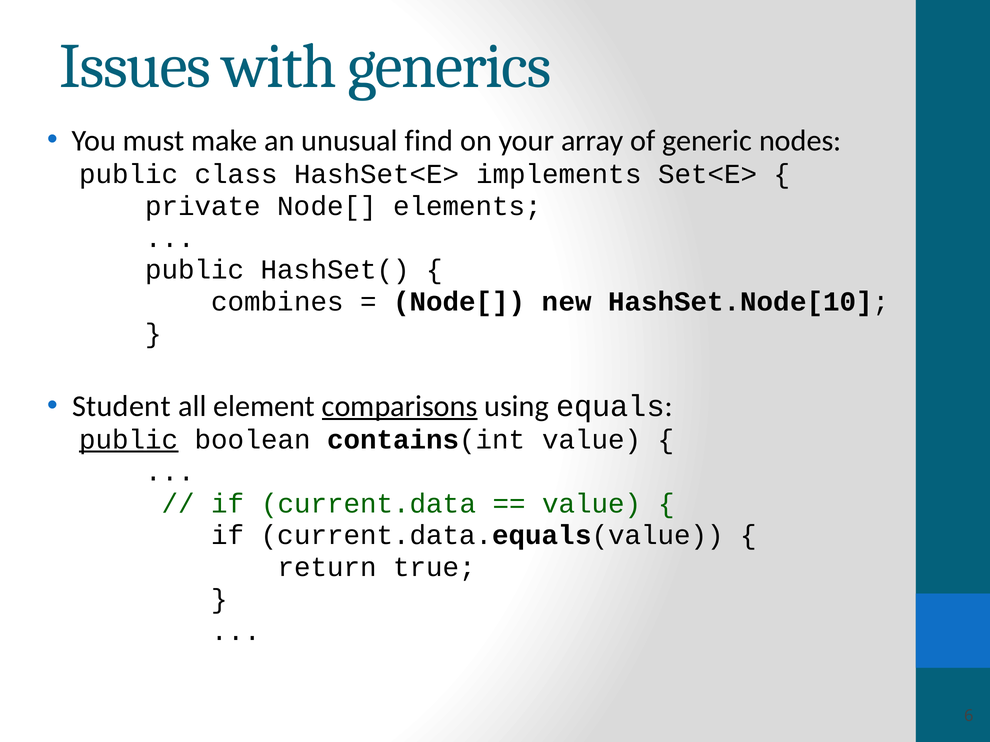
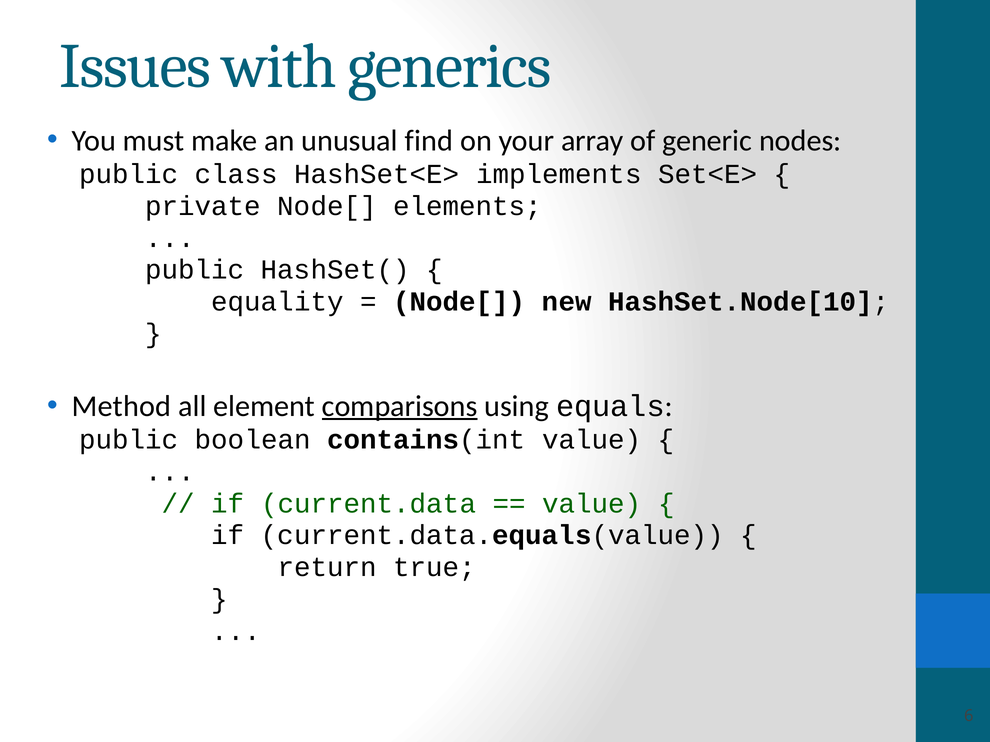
combines: combines -> equality (277, 302)
Student: Student -> Method (122, 406)
public underline: present -> none (129, 440)
